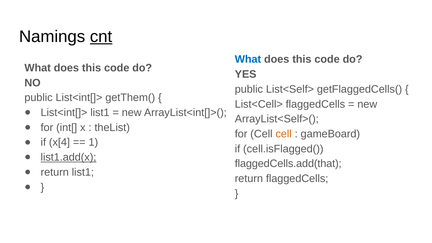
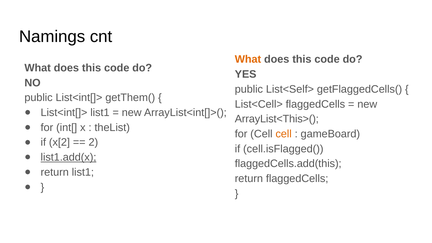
cnt underline: present -> none (101, 37)
What colour: blue -> orange (248, 59)
ArrayList<Self>(: ArrayList<Self>( -> ArrayList<This>( (277, 119)
x[4: x[4 -> x[2 (59, 142)
1: 1 -> 2 (93, 142)
flaggedCells.add(that: flaggedCells.add(that -> flaggedCells.add(this (288, 164)
